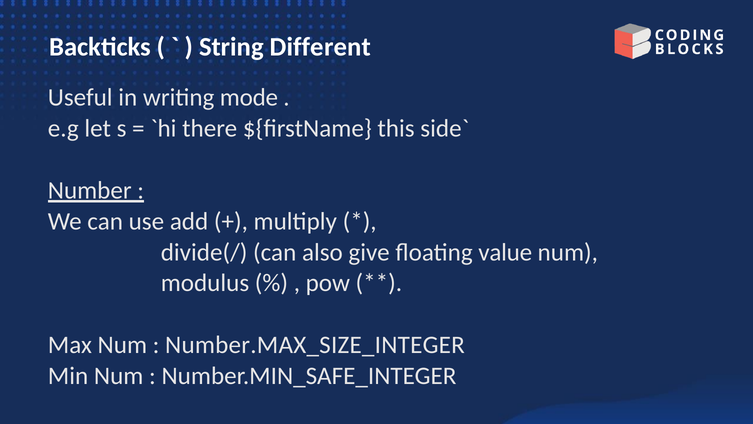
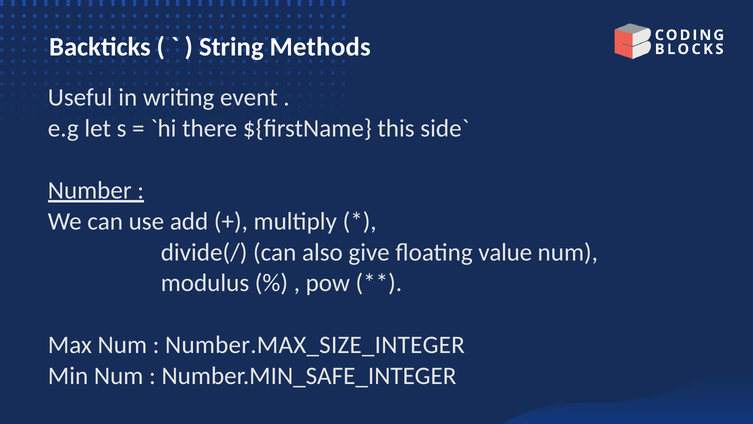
Different: Different -> Methods (320, 47)
mode: mode -> event (249, 98)
